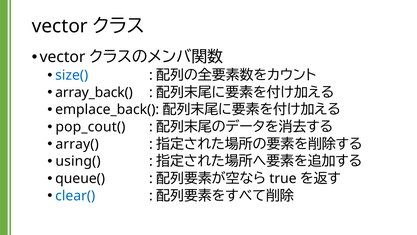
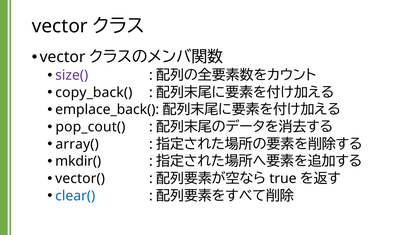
size( colour: blue -> purple (72, 75)
array_back(: array_back( -> copy_back( (94, 92)
using(: using( -> mkdir( (78, 161)
queue(: queue( -> vector( (80, 178)
